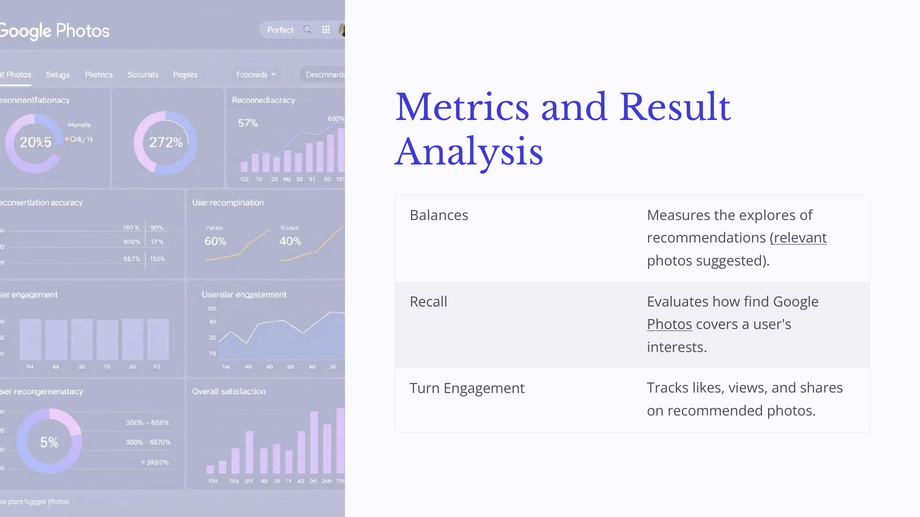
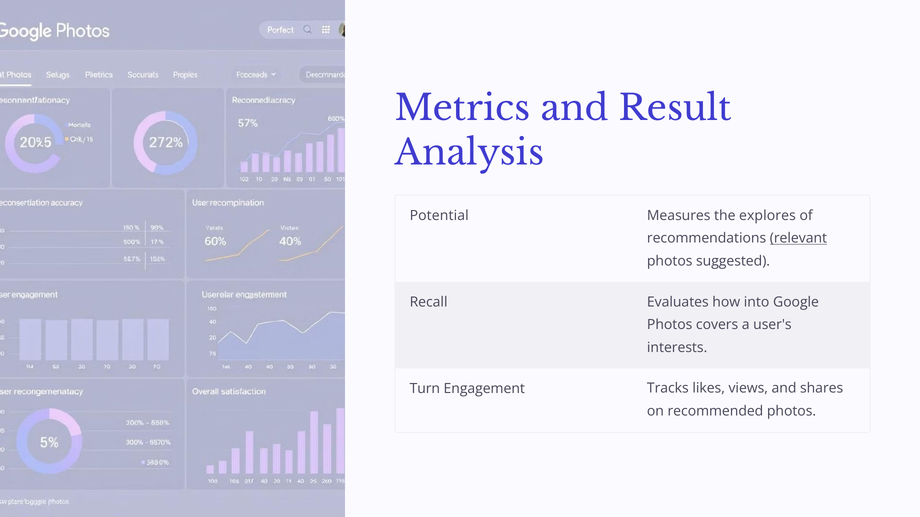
Balances: Balances -> Potential (439, 216)
find: find -> into (757, 302)
Photos underline: present -> none (670, 325)
